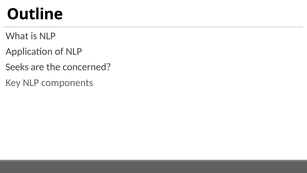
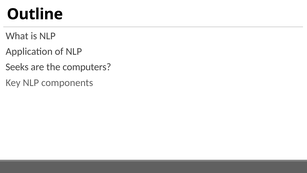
concerned: concerned -> computers (87, 67)
